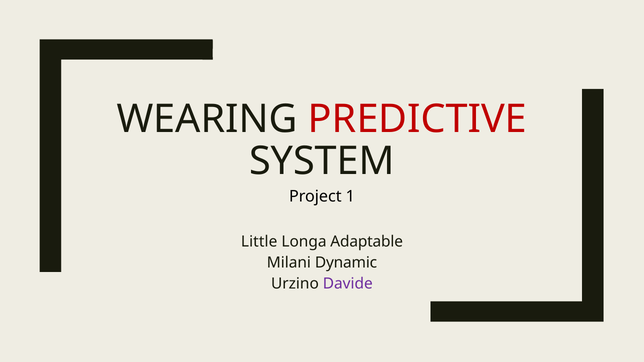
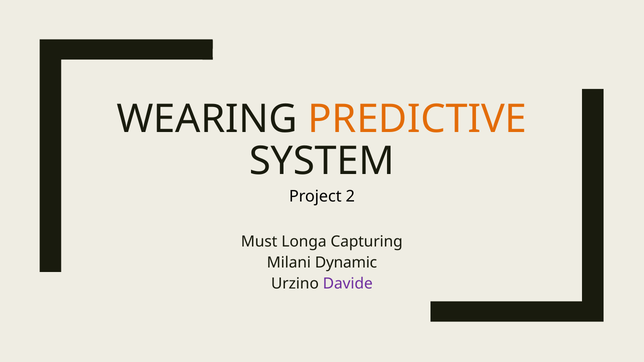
PREDICTIVE colour: red -> orange (417, 119)
1: 1 -> 2 (350, 196)
Little: Little -> Must (259, 242)
Adaptable: Adaptable -> Capturing (367, 242)
